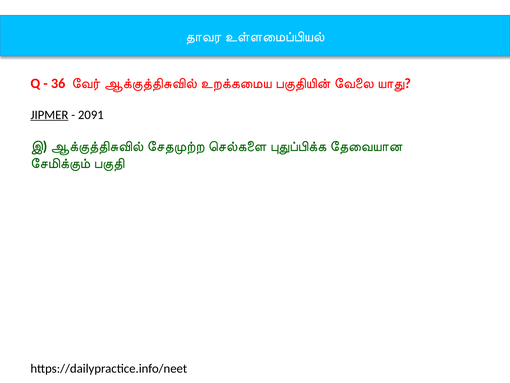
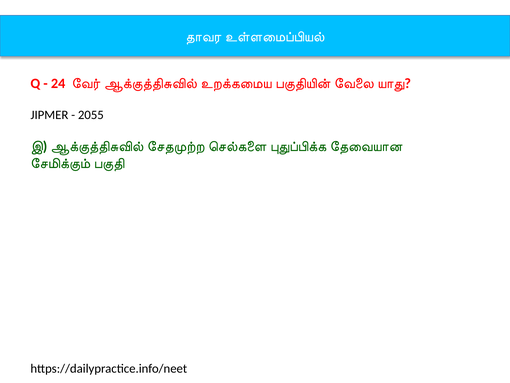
36: 36 -> 24 (58, 83)
JIPMER underline: present -> none (49, 115)
2091: 2091 -> 2055 (91, 115)
